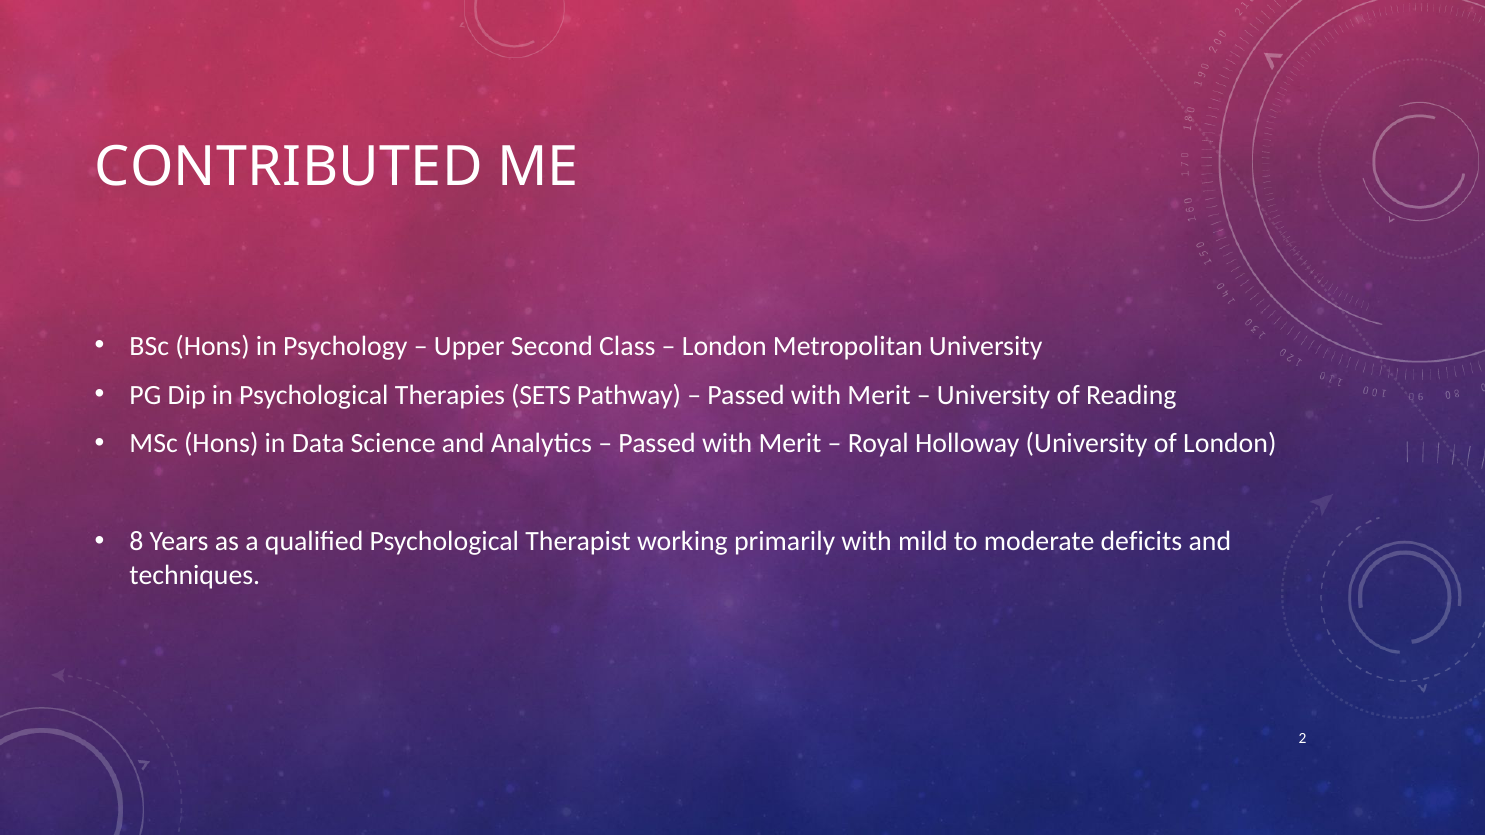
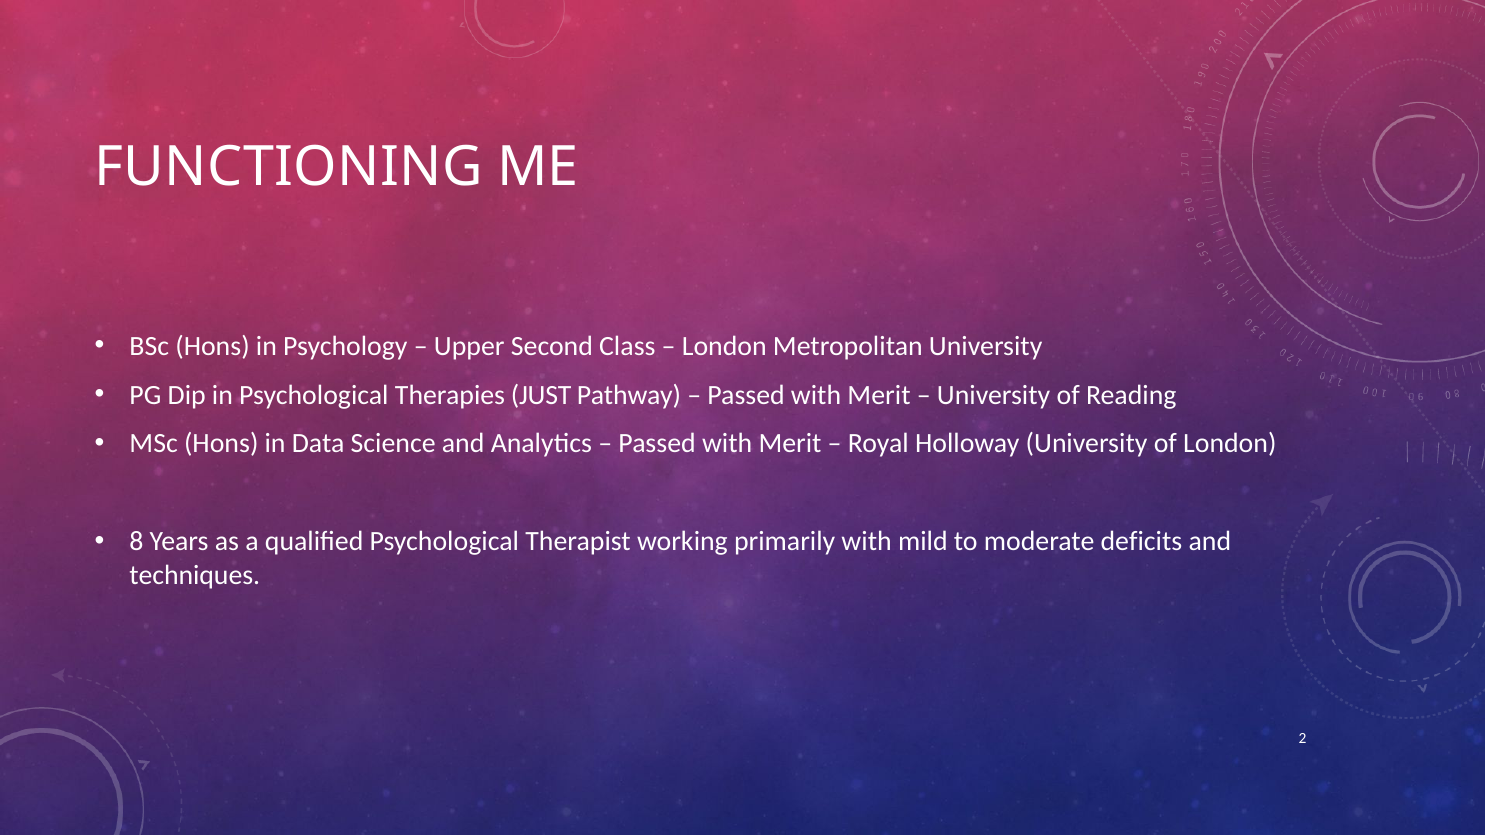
CONTRIBUTED: CONTRIBUTED -> FUNCTIONING (289, 167)
SETS: SETS -> JUST (541, 395)
